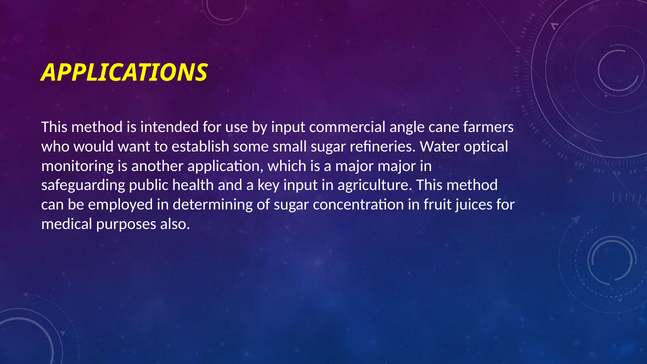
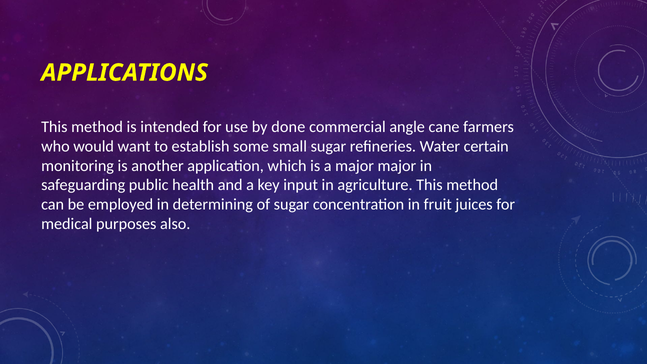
by input: input -> done (288, 127)
optical: optical -> certain (486, 146)
